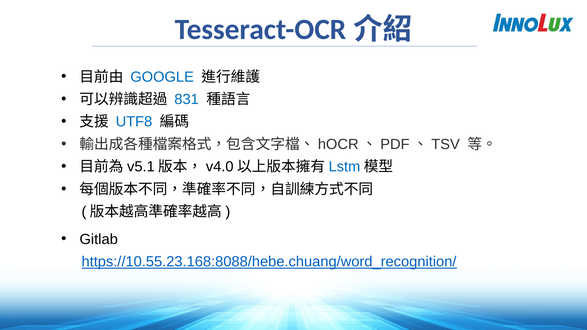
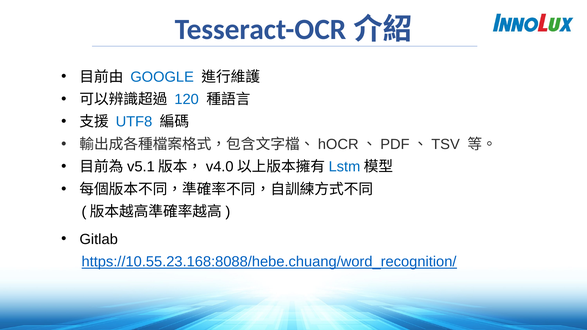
831: 831 -> 120 (187, 99)
